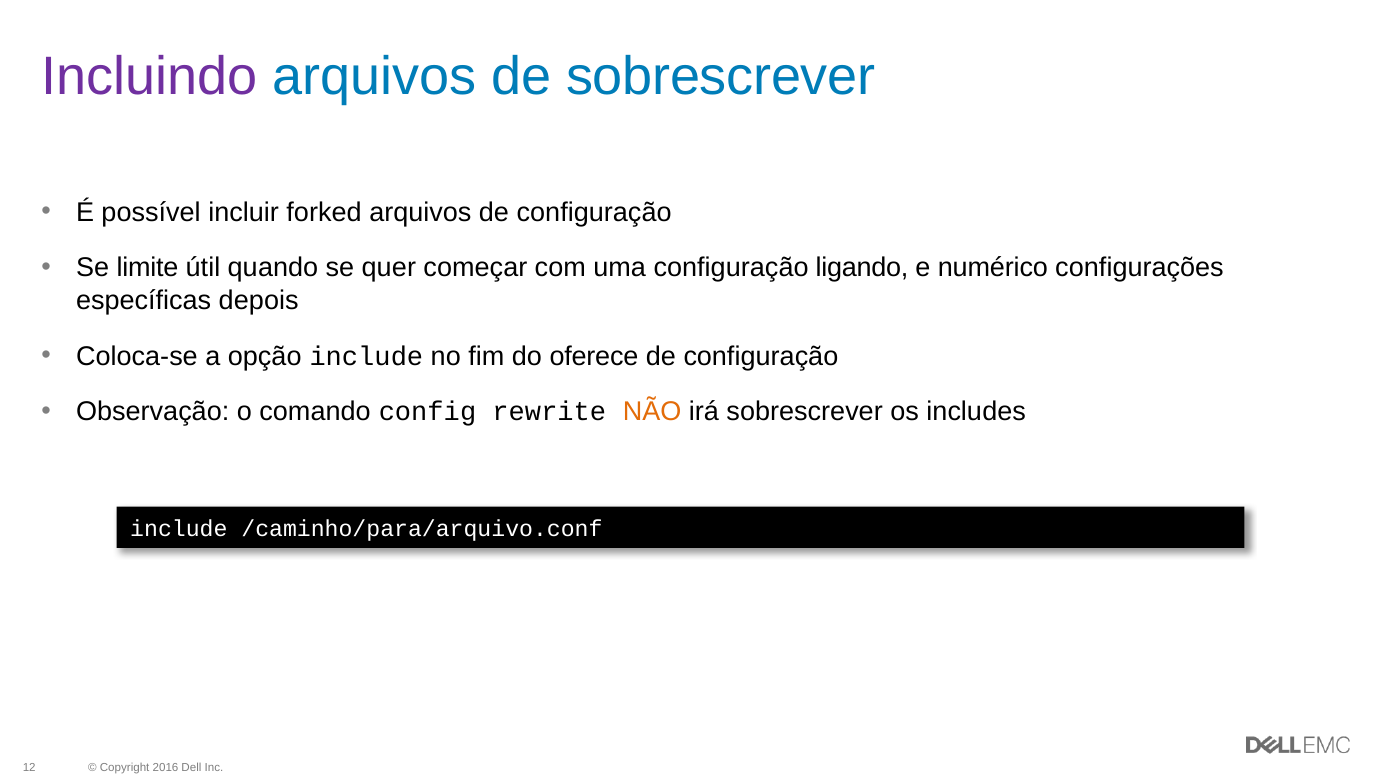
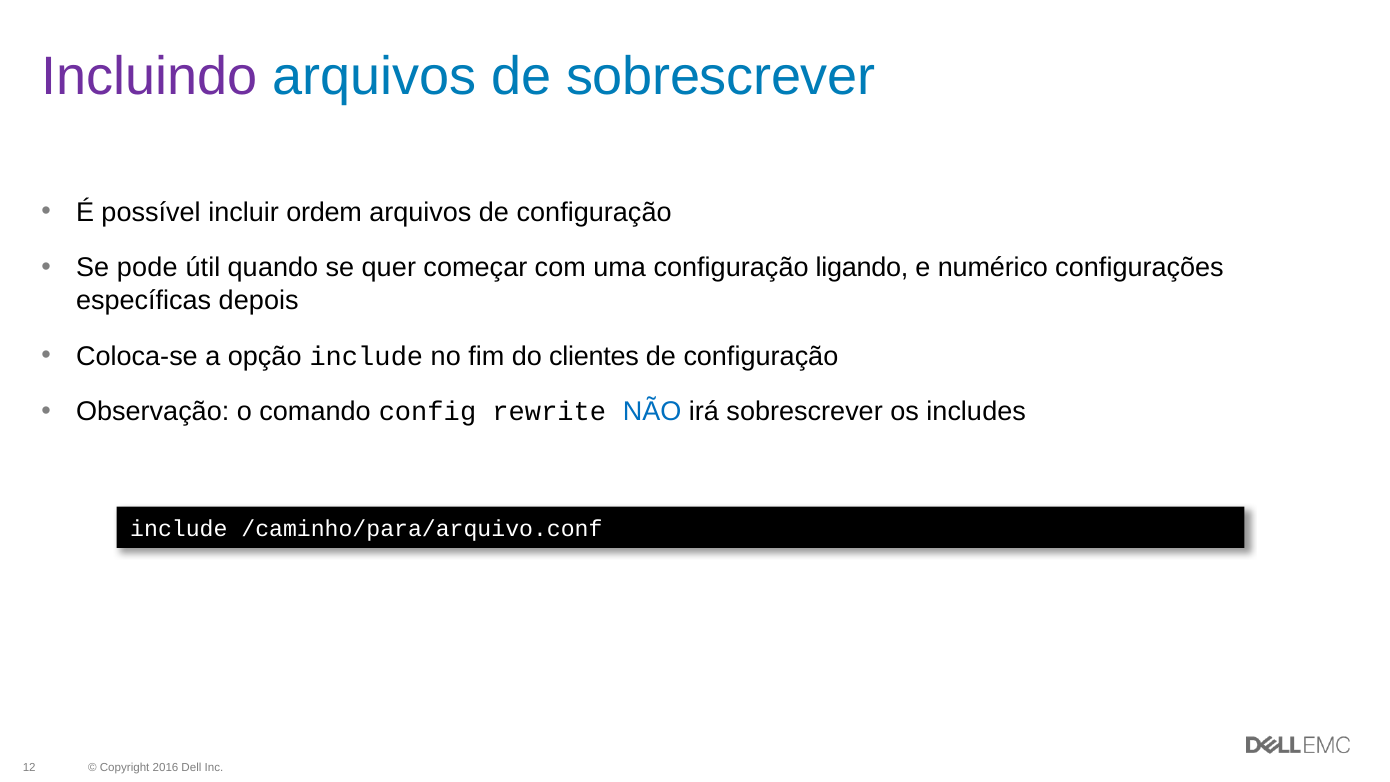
forked: forked -> ordem (324, 212)
limite: limite -> pode (147, 268)
oferece: oferece -> clientes (594, 356)
NÃO colour: orange -> blue (652, 412)
